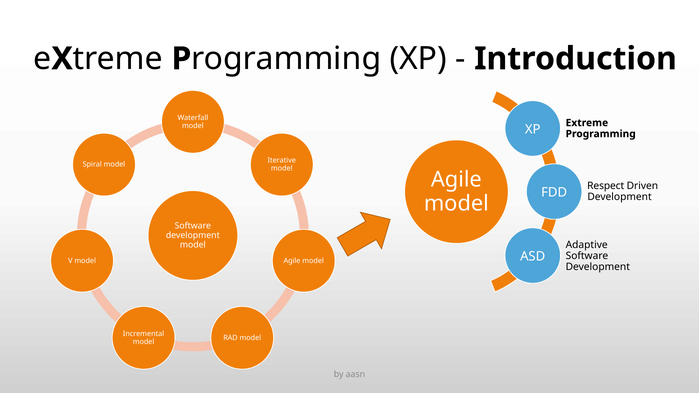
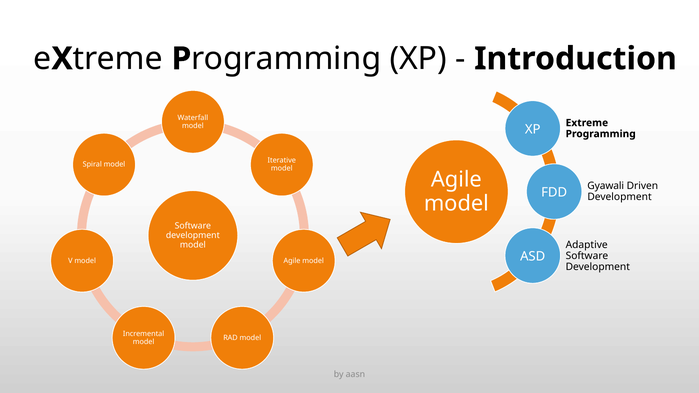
Respect: Respect -> Gyawali (606, 186)
